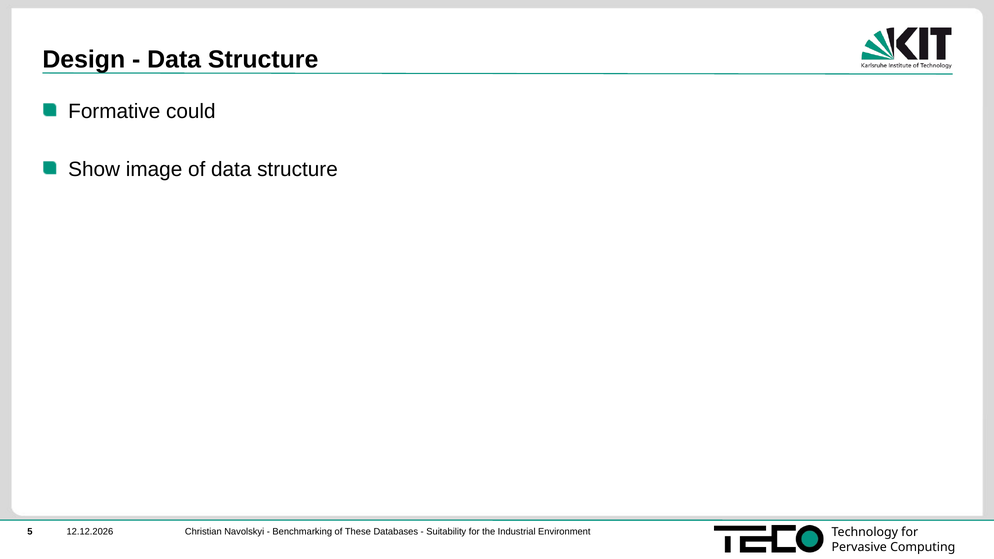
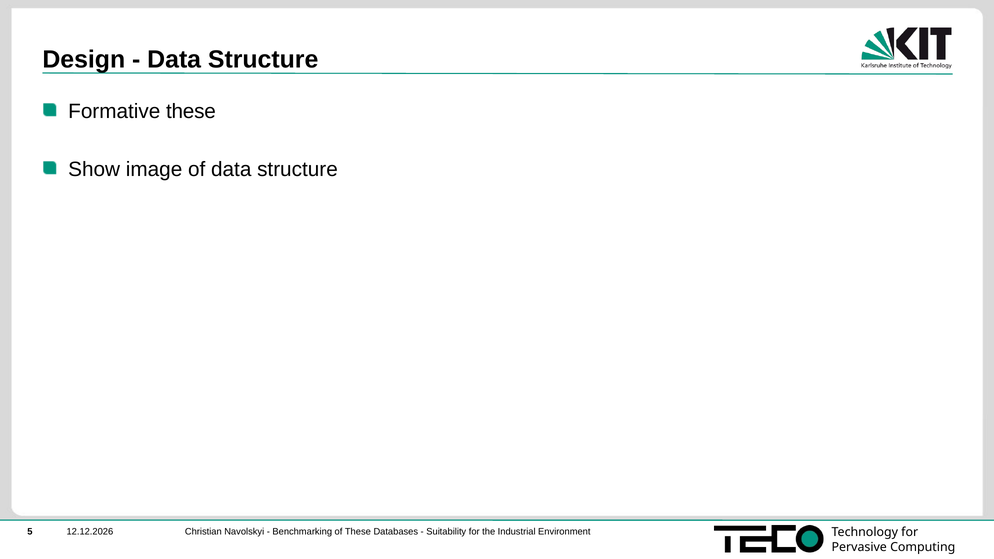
Formative could: could -> these (191, 112)
